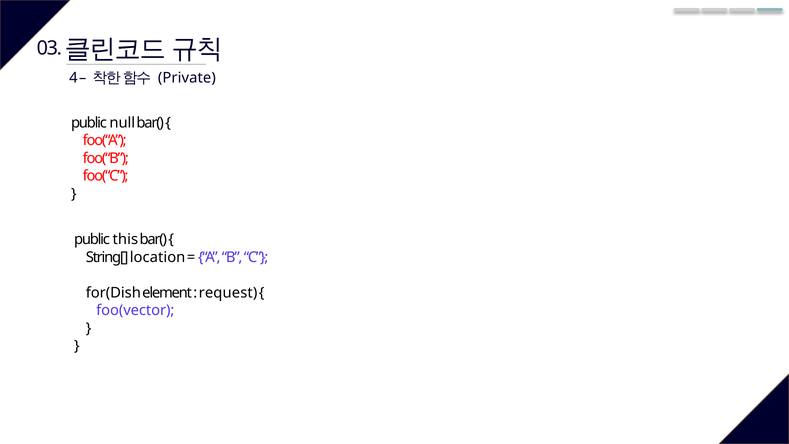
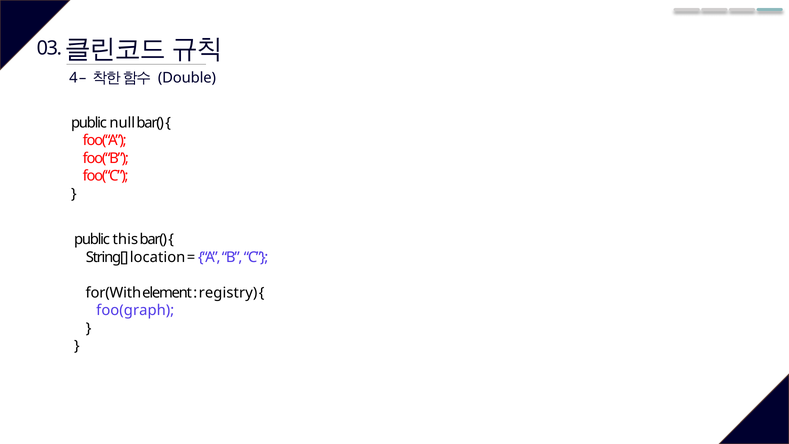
Private: Private -> Double (187, 78)
for(Dish: for(Dish -> for(With (113, 293)
request: request -> registry (228, 293)
foo(vector: foo(vector -> foo(graph (135, 310)
